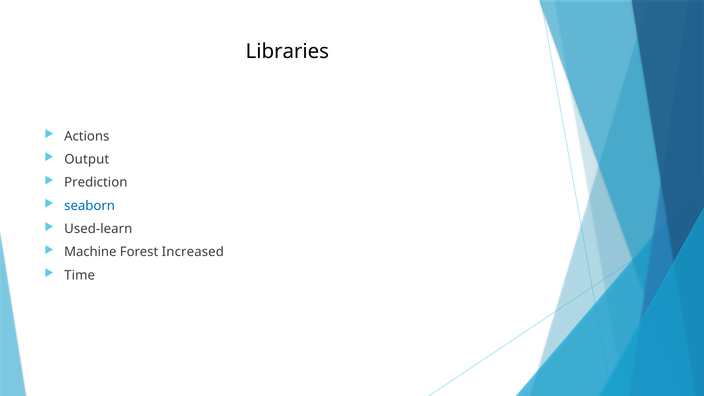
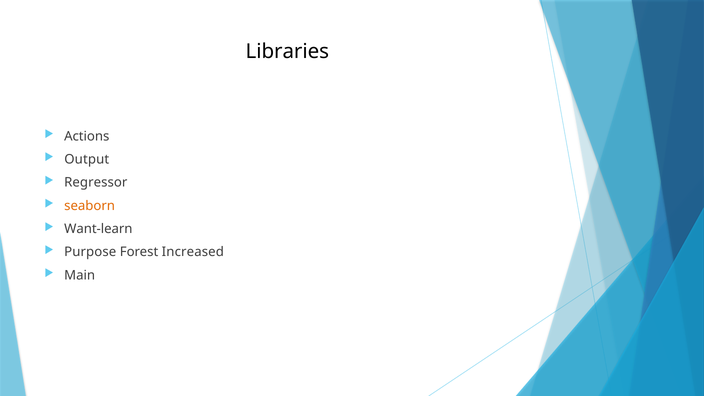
Prediction: Prediction -> Regressor (96, 183)
seaborn colour: blue -> orange (90, 206)
Used-learn: Used-learn -> Want-learn (98, 229)
Machine: Machine -> Purpose (90, 252)
Time: Time -> Main (80, 275)
